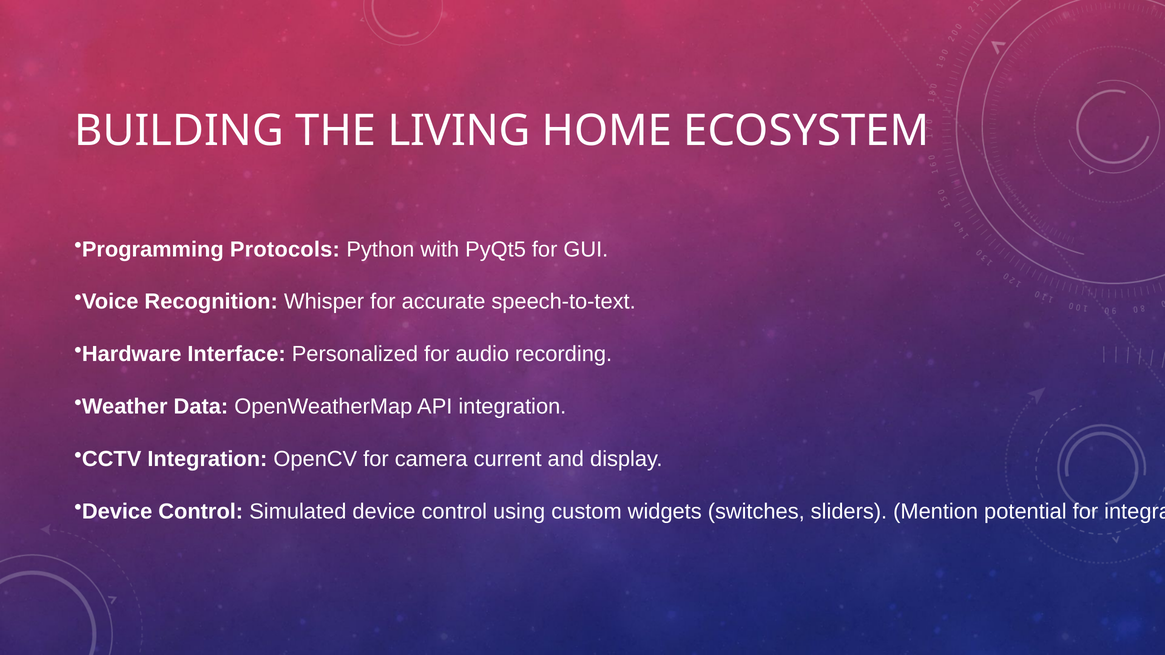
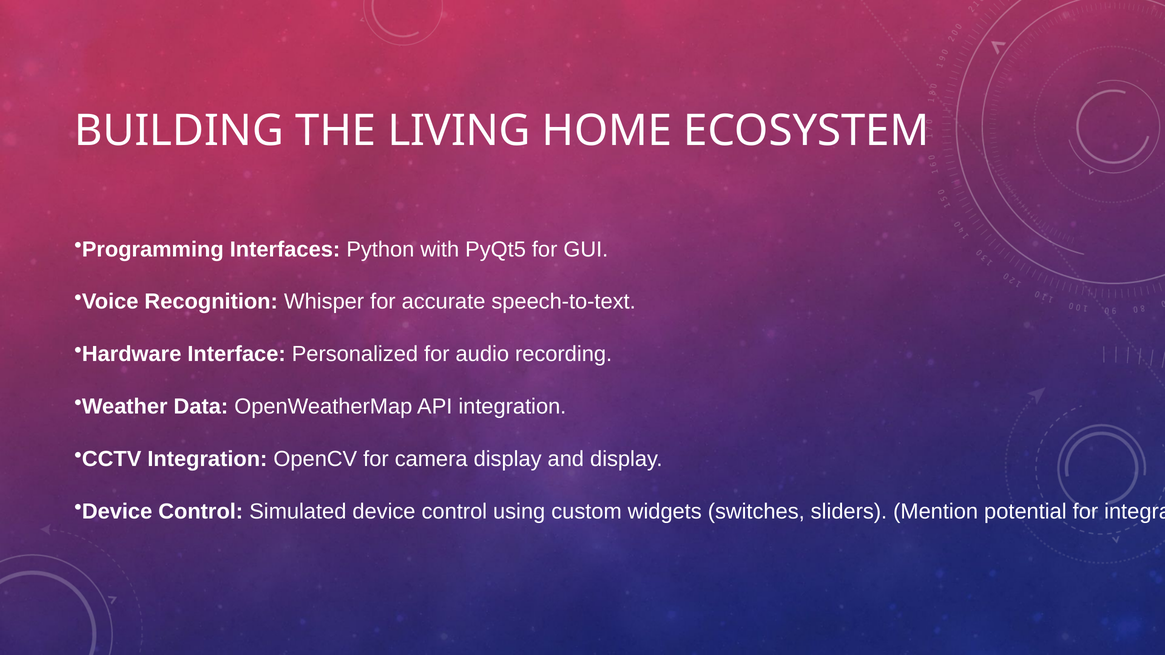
Protocols: Protocols -> Interfaces (285, 249)
camera current: current -> display (508, 459)
